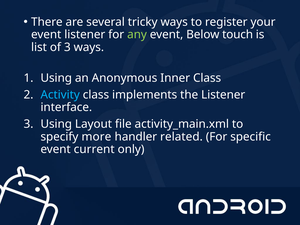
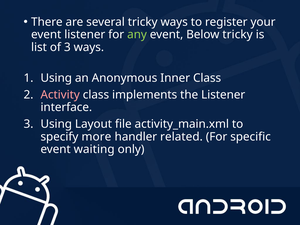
Below touch: touch -> tricky (238, 35)
Activity colour: light blue -> pink (60, 95)
current: current -> waiting (94, 149)
